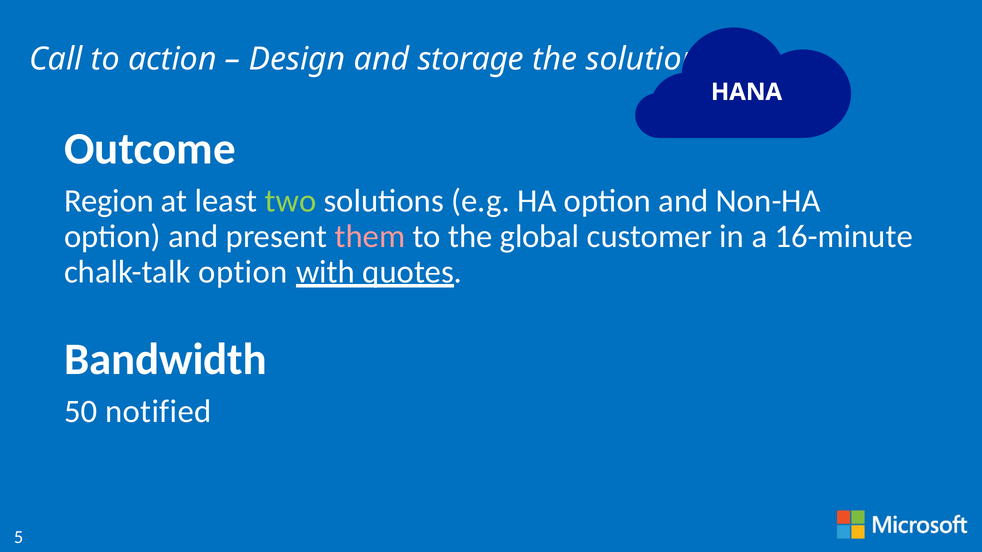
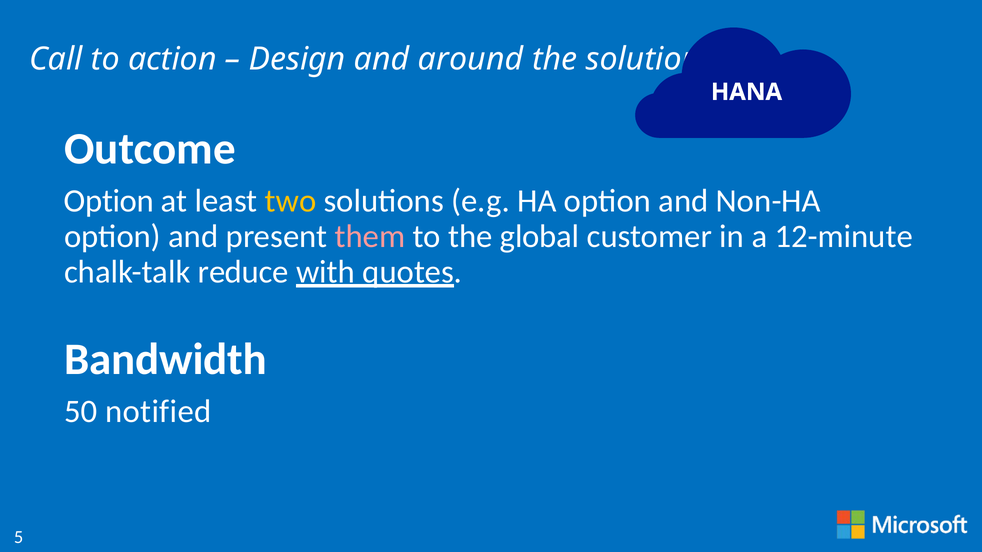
storage: storage -> around (471, 59)
Region: Region -> Option (109, 201)
two colour: light green -> yellow (291, 201)
16-minute: 16-minute -> 12-minute (844, 237)
chalk-talk option: option -> reduce (243, 272)
